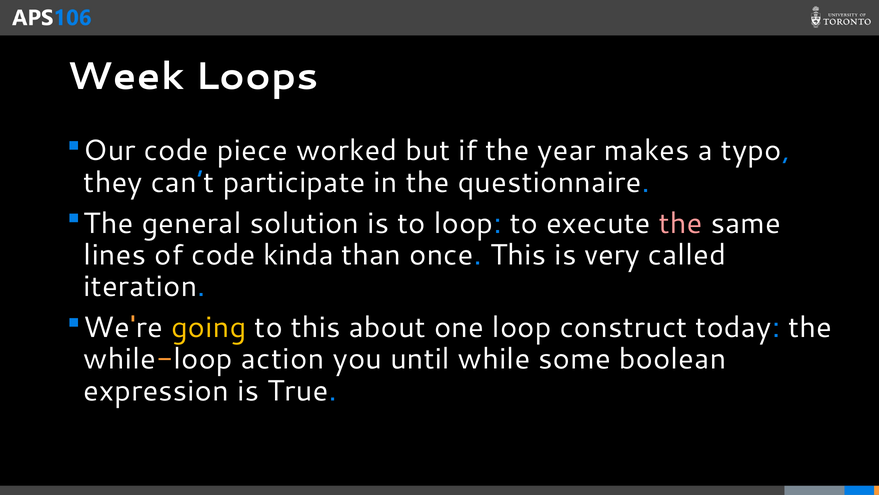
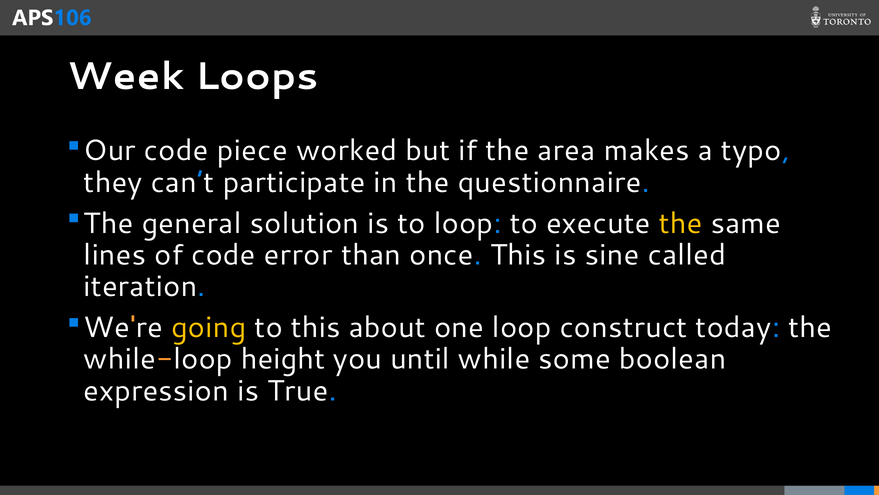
year: year -> area (566, 151)
the colour: pink -> yellow (681, 223)
kinda: kinda -> error (298, 255)
very: very -> sine (612, 255)
action: action -> height (283, 359)
